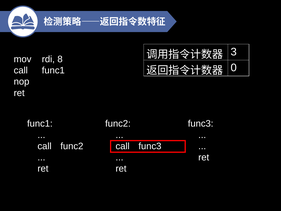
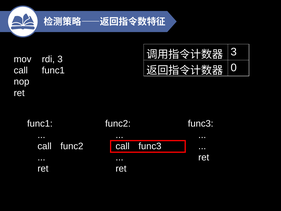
rdi 8: 8 -> 3 (60, 59)
